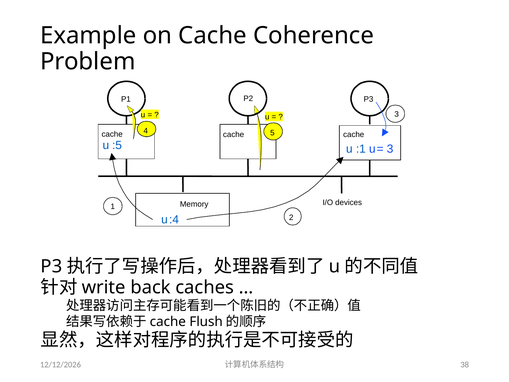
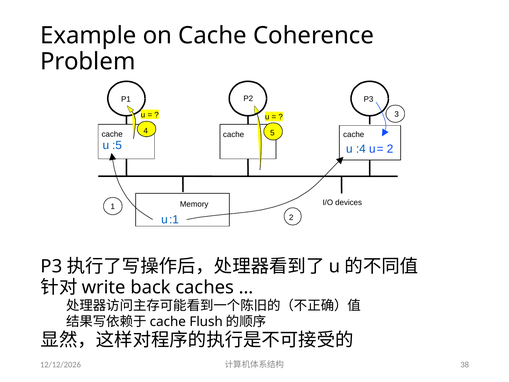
:1: :1 -> :4 (361, 149)
3: 3 -> 2 (390, 149)
:4: :4 -> :1 (174, 219)
